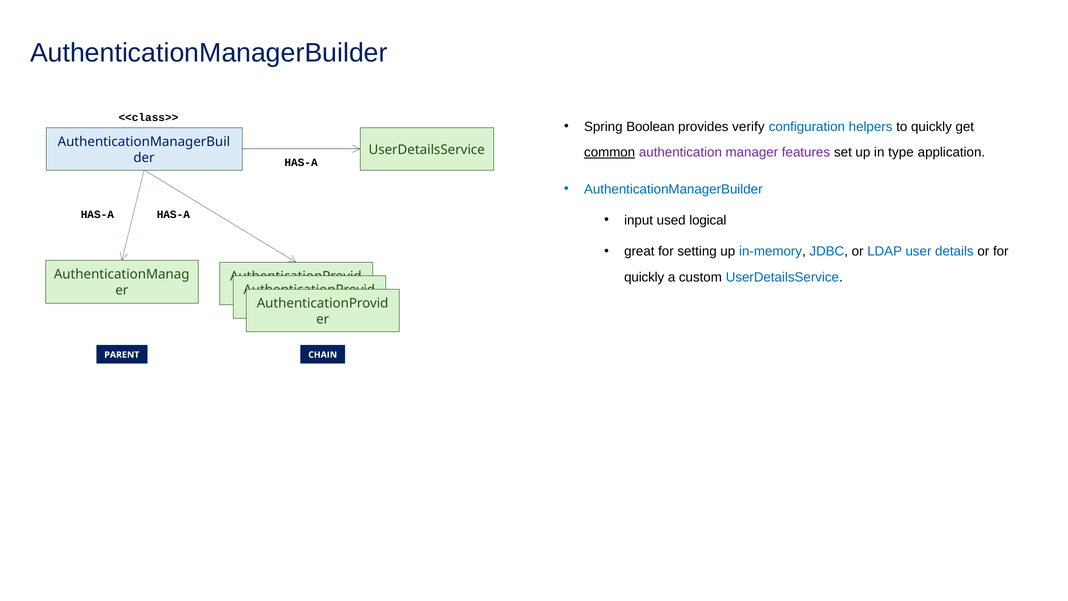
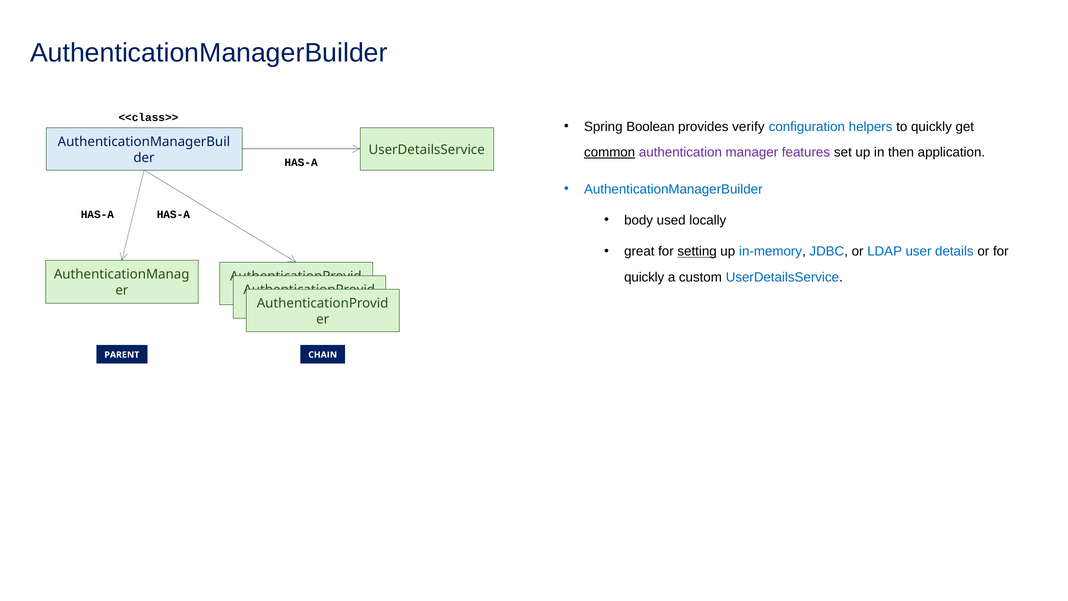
type: type -> then (901, 152)
input: input -> body (639, 220)
logical: logical -> locally (708, 220)
setting underline: none -> present (697, 251)
